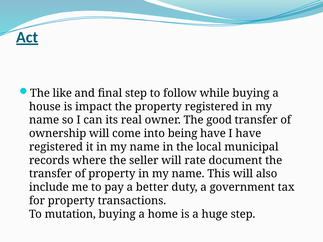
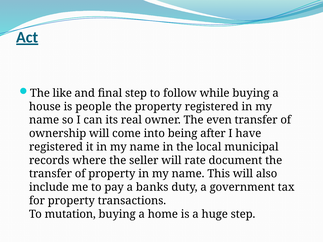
impact: impact -> people (93, 107)
good: good -> even (219, 120)
being have: have -> after (213, 134)
better: better -> banks (152, 187)
